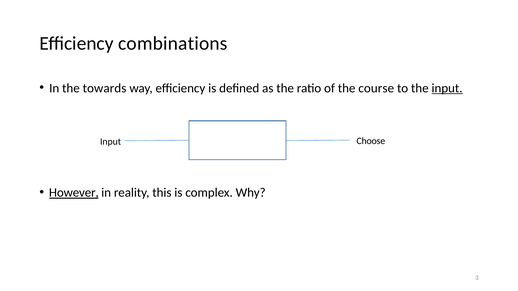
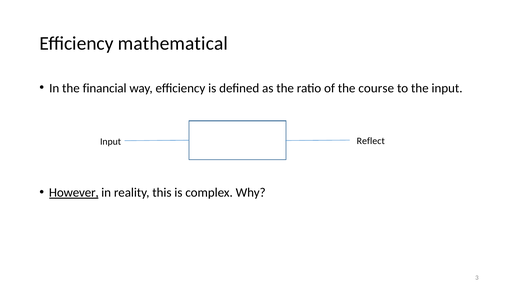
combinations: combinations -> mathematical (173, 44)
towards: towards -> financial (105, 88)
input underline: present -> none (447, 88)
Choose: Choose -> Reflect (371, 141)
